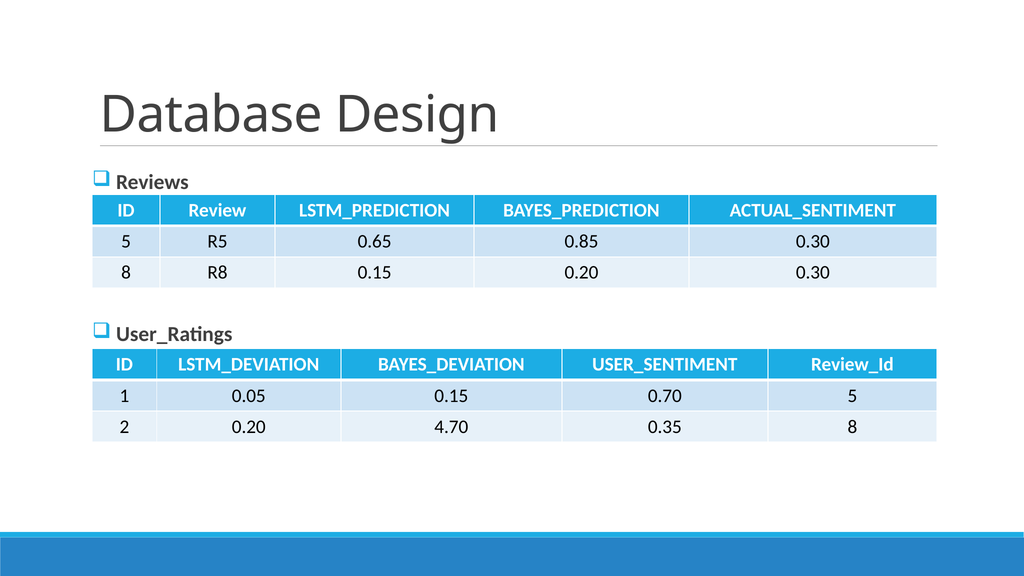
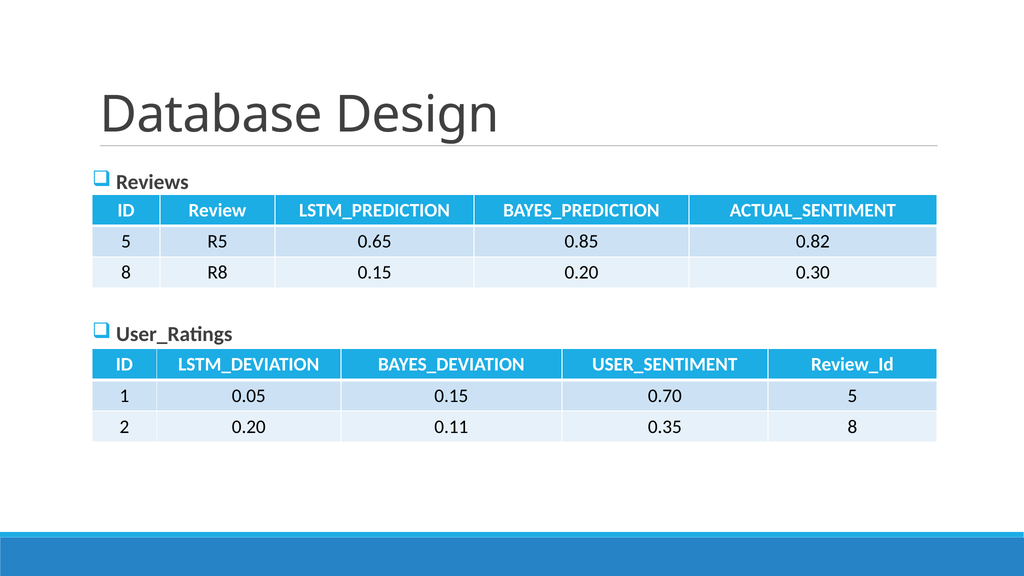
0.85 0.30: 0.30 -> 0.82 (813, 242)
4.70: 4.70 -> 0.11 (451, 427)
